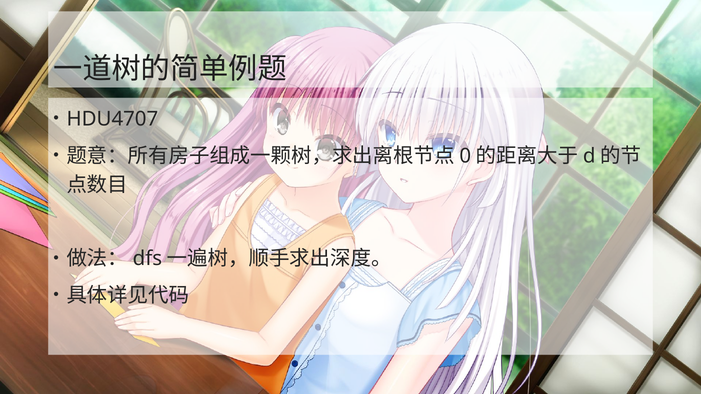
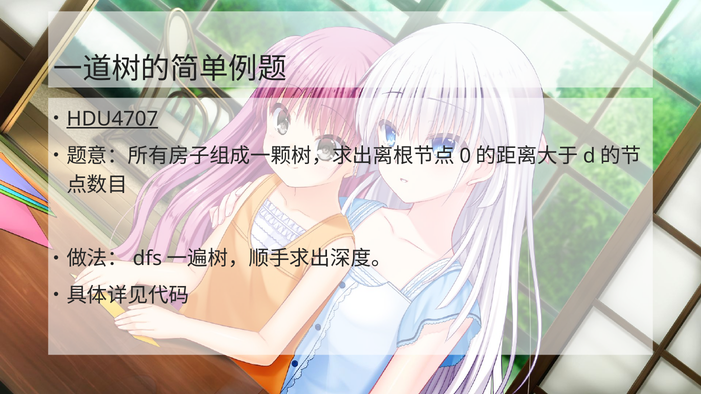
HDU4707 underline: none -> present (112, 119)
